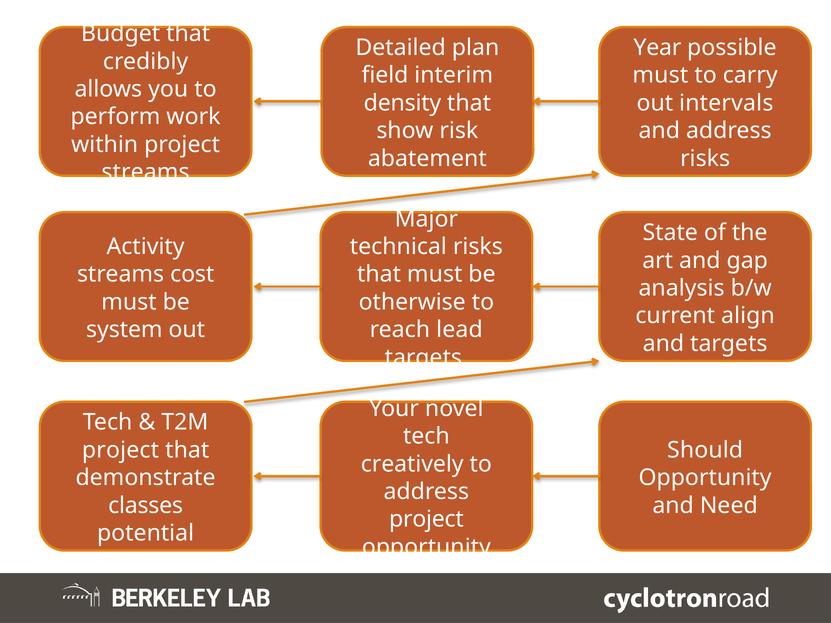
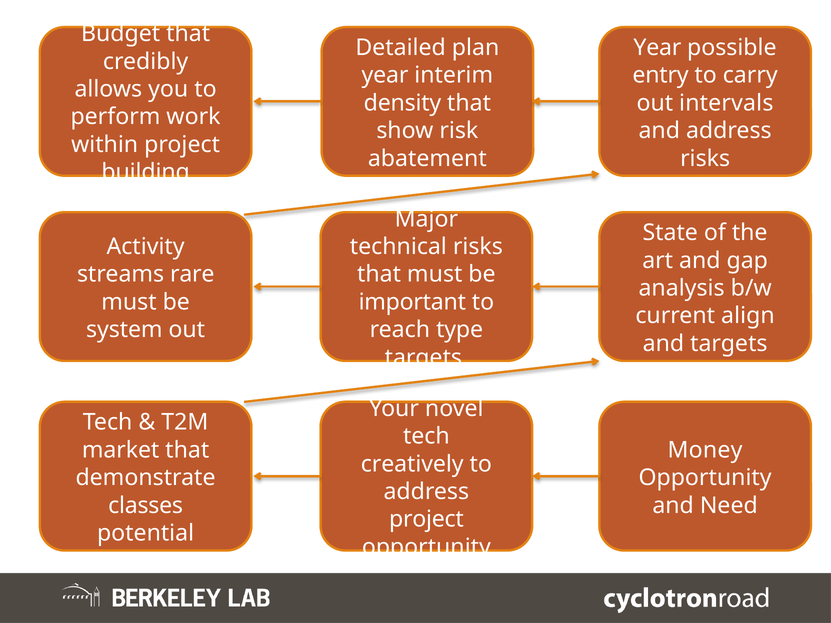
field: field -> year (385, 75)
must: must -> entry (661, 75)
streams: streams -> building (146, 172)
cost: cost -> rare (192, 274)
otherwise: otherwise -> important (412, 302)
lead: lead -> type (460, 330)
project: project -> market (121, 450)
Should: Should -> Money (705, 450)
